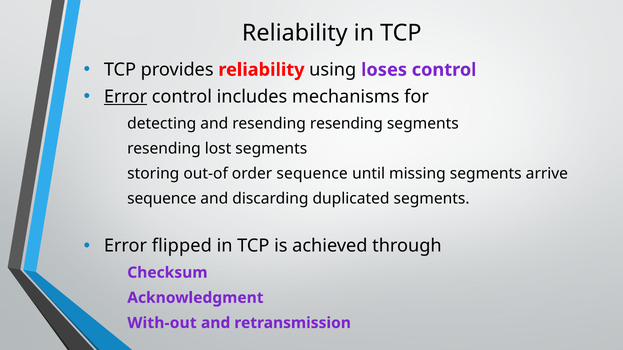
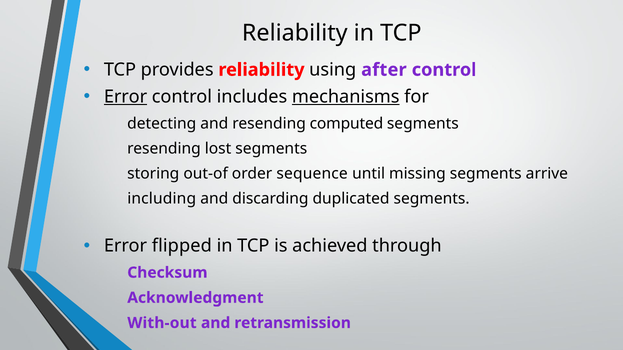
loses: loses -> after (384, 70)
mechanisms underline: none -> present (346, 97)
resending resending: resending -> computed (346, 124)
sequence: sequence -> including (162, 199)
